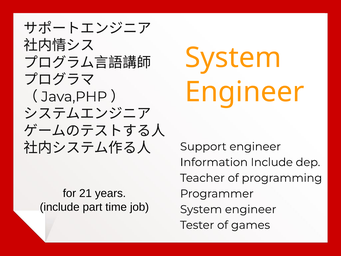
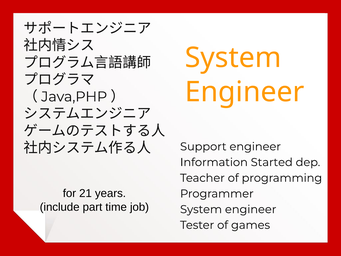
Information Include: Include -> Started (272, 162)
